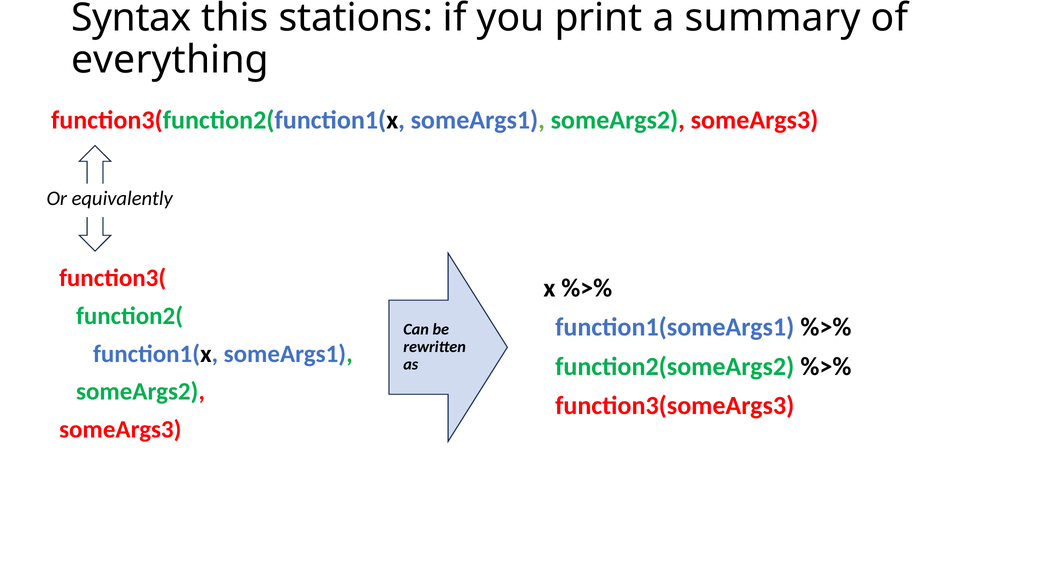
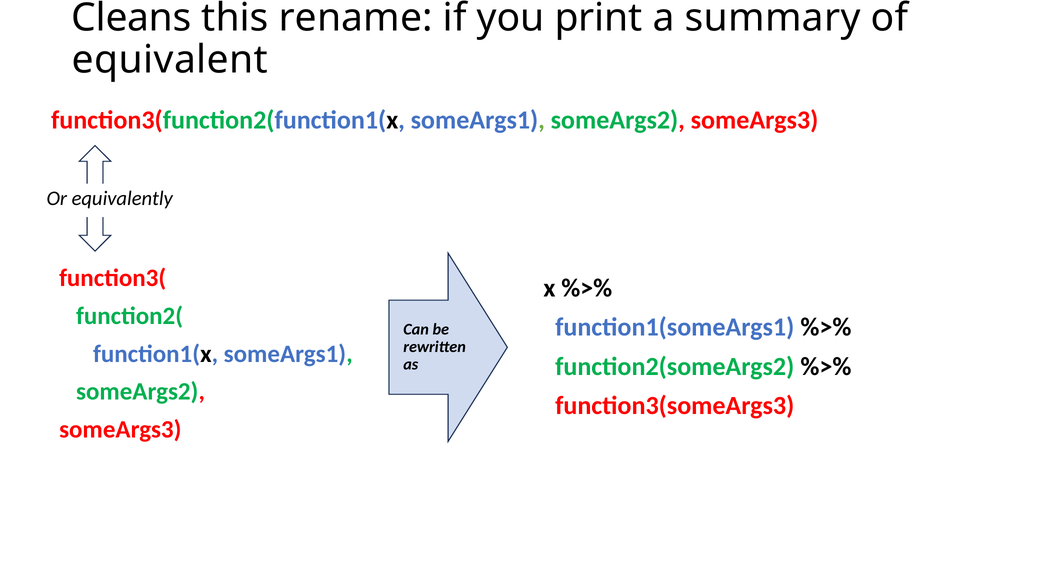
Syntax: Syntax -> Cleans (131, 18)
stations: stations -> rename (356, 18)
everything: everything -> equivalent (170, 60)
